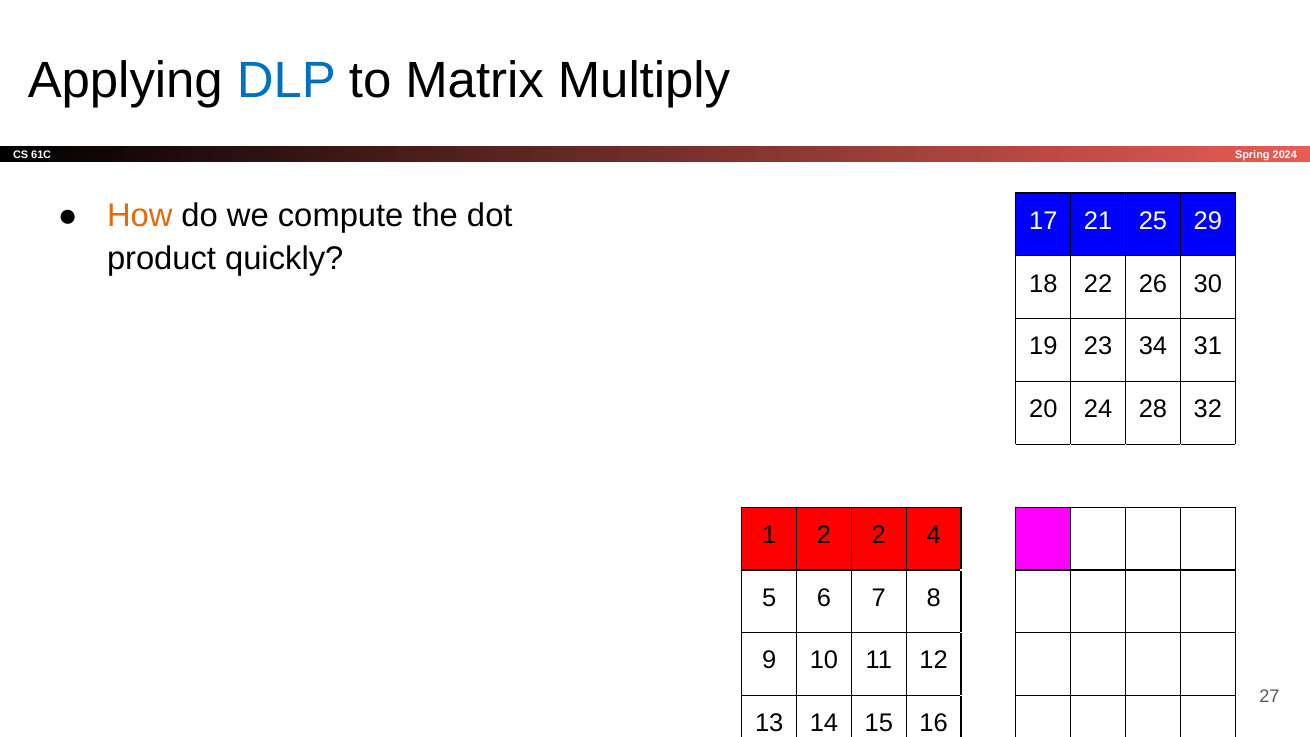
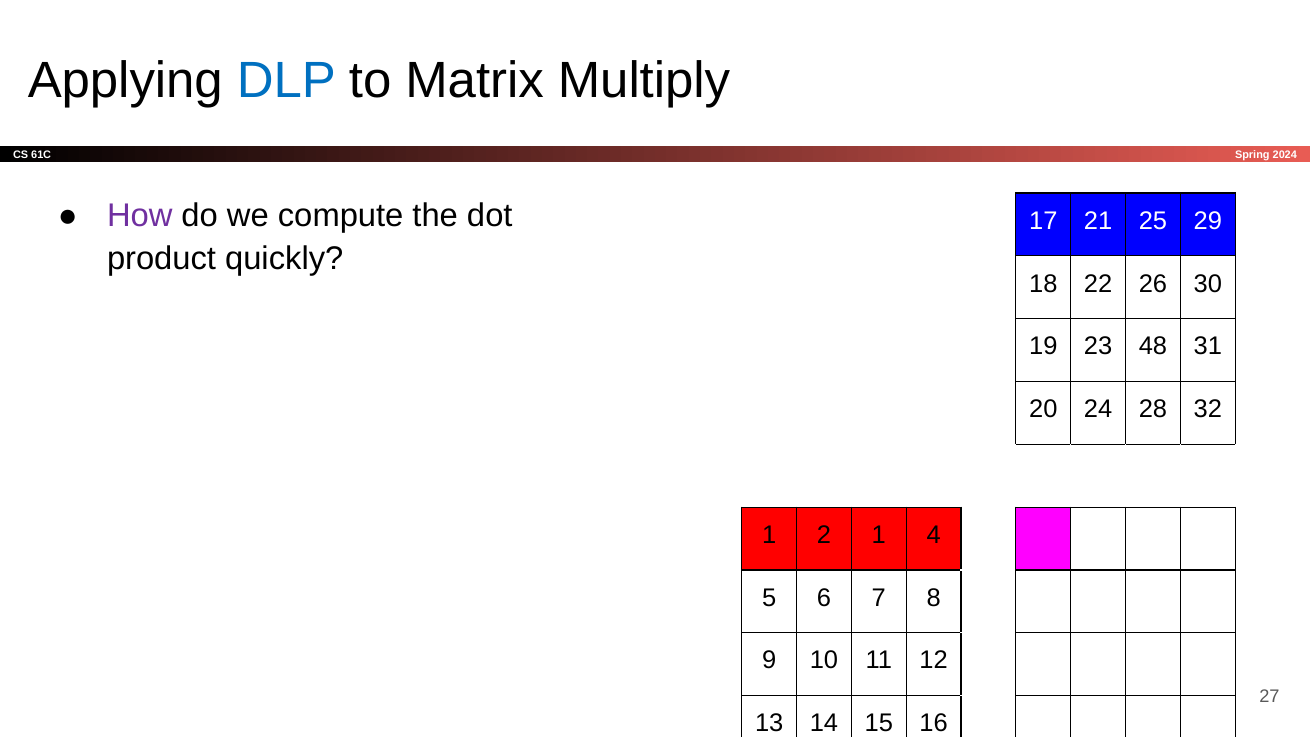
How colour: orange -> purple (140, 216)
34: 34 -> 48 (1153, 346)
2 2: 2 -> 1 (879, 535)
